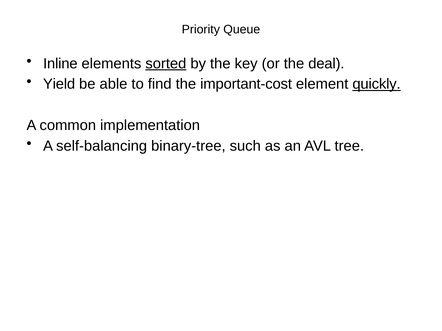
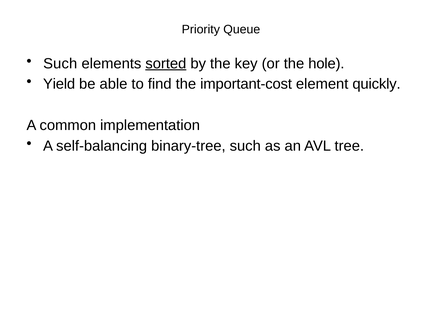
Inline: Inline -> Such (60, 64)
deal: deal -> hole (326, 64)
quickly underline: present -> none (377, 84)
